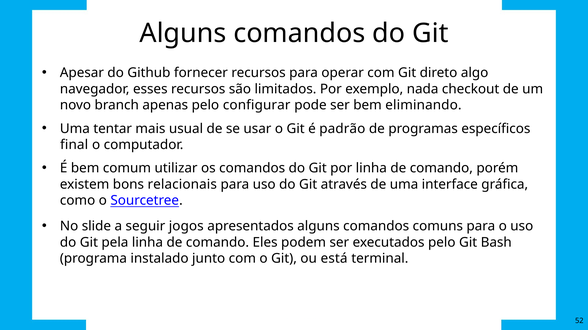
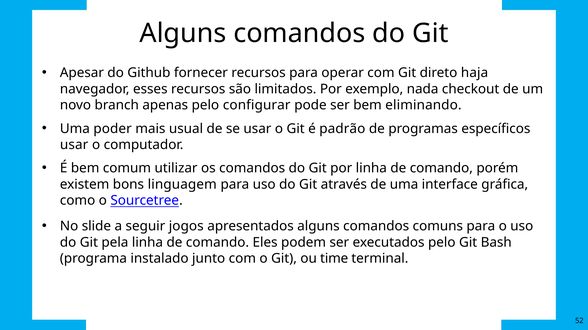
algo: algo -> haja (475, 73)
tentar: tentar -> poder (113, 129)
final: final -> usar (74, 145)
relacionais: relacionais -> linguagem (182, 185)
está: está -> time (334, 259)
